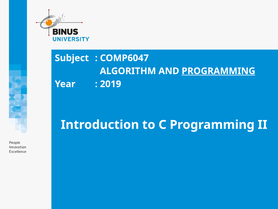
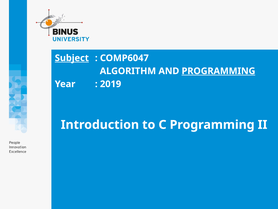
Subject underline: none -> present (72, 58)
